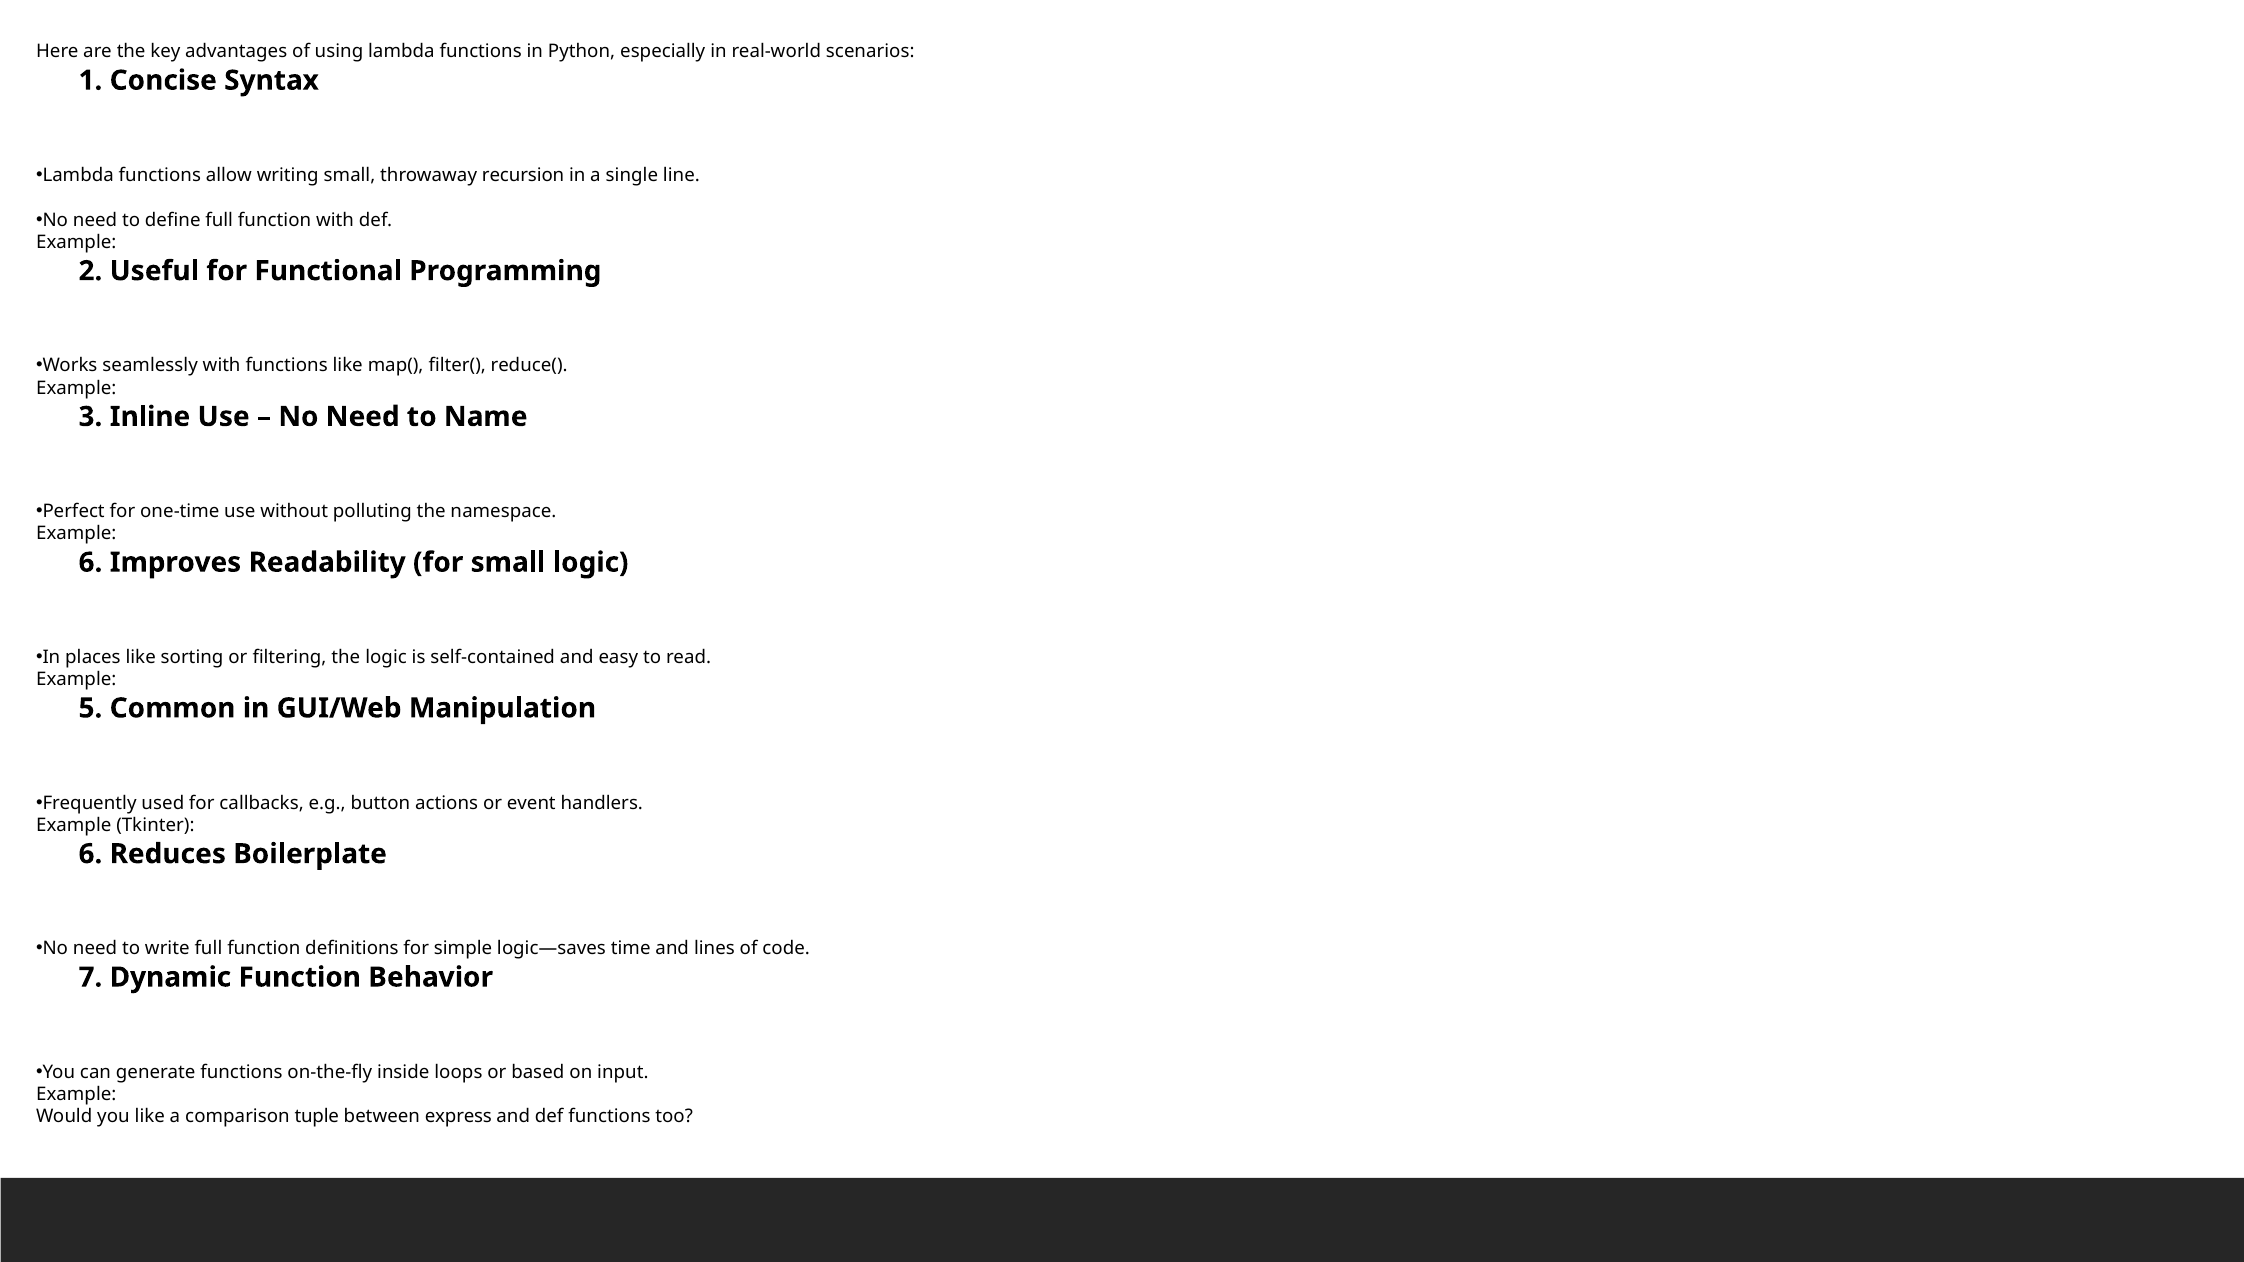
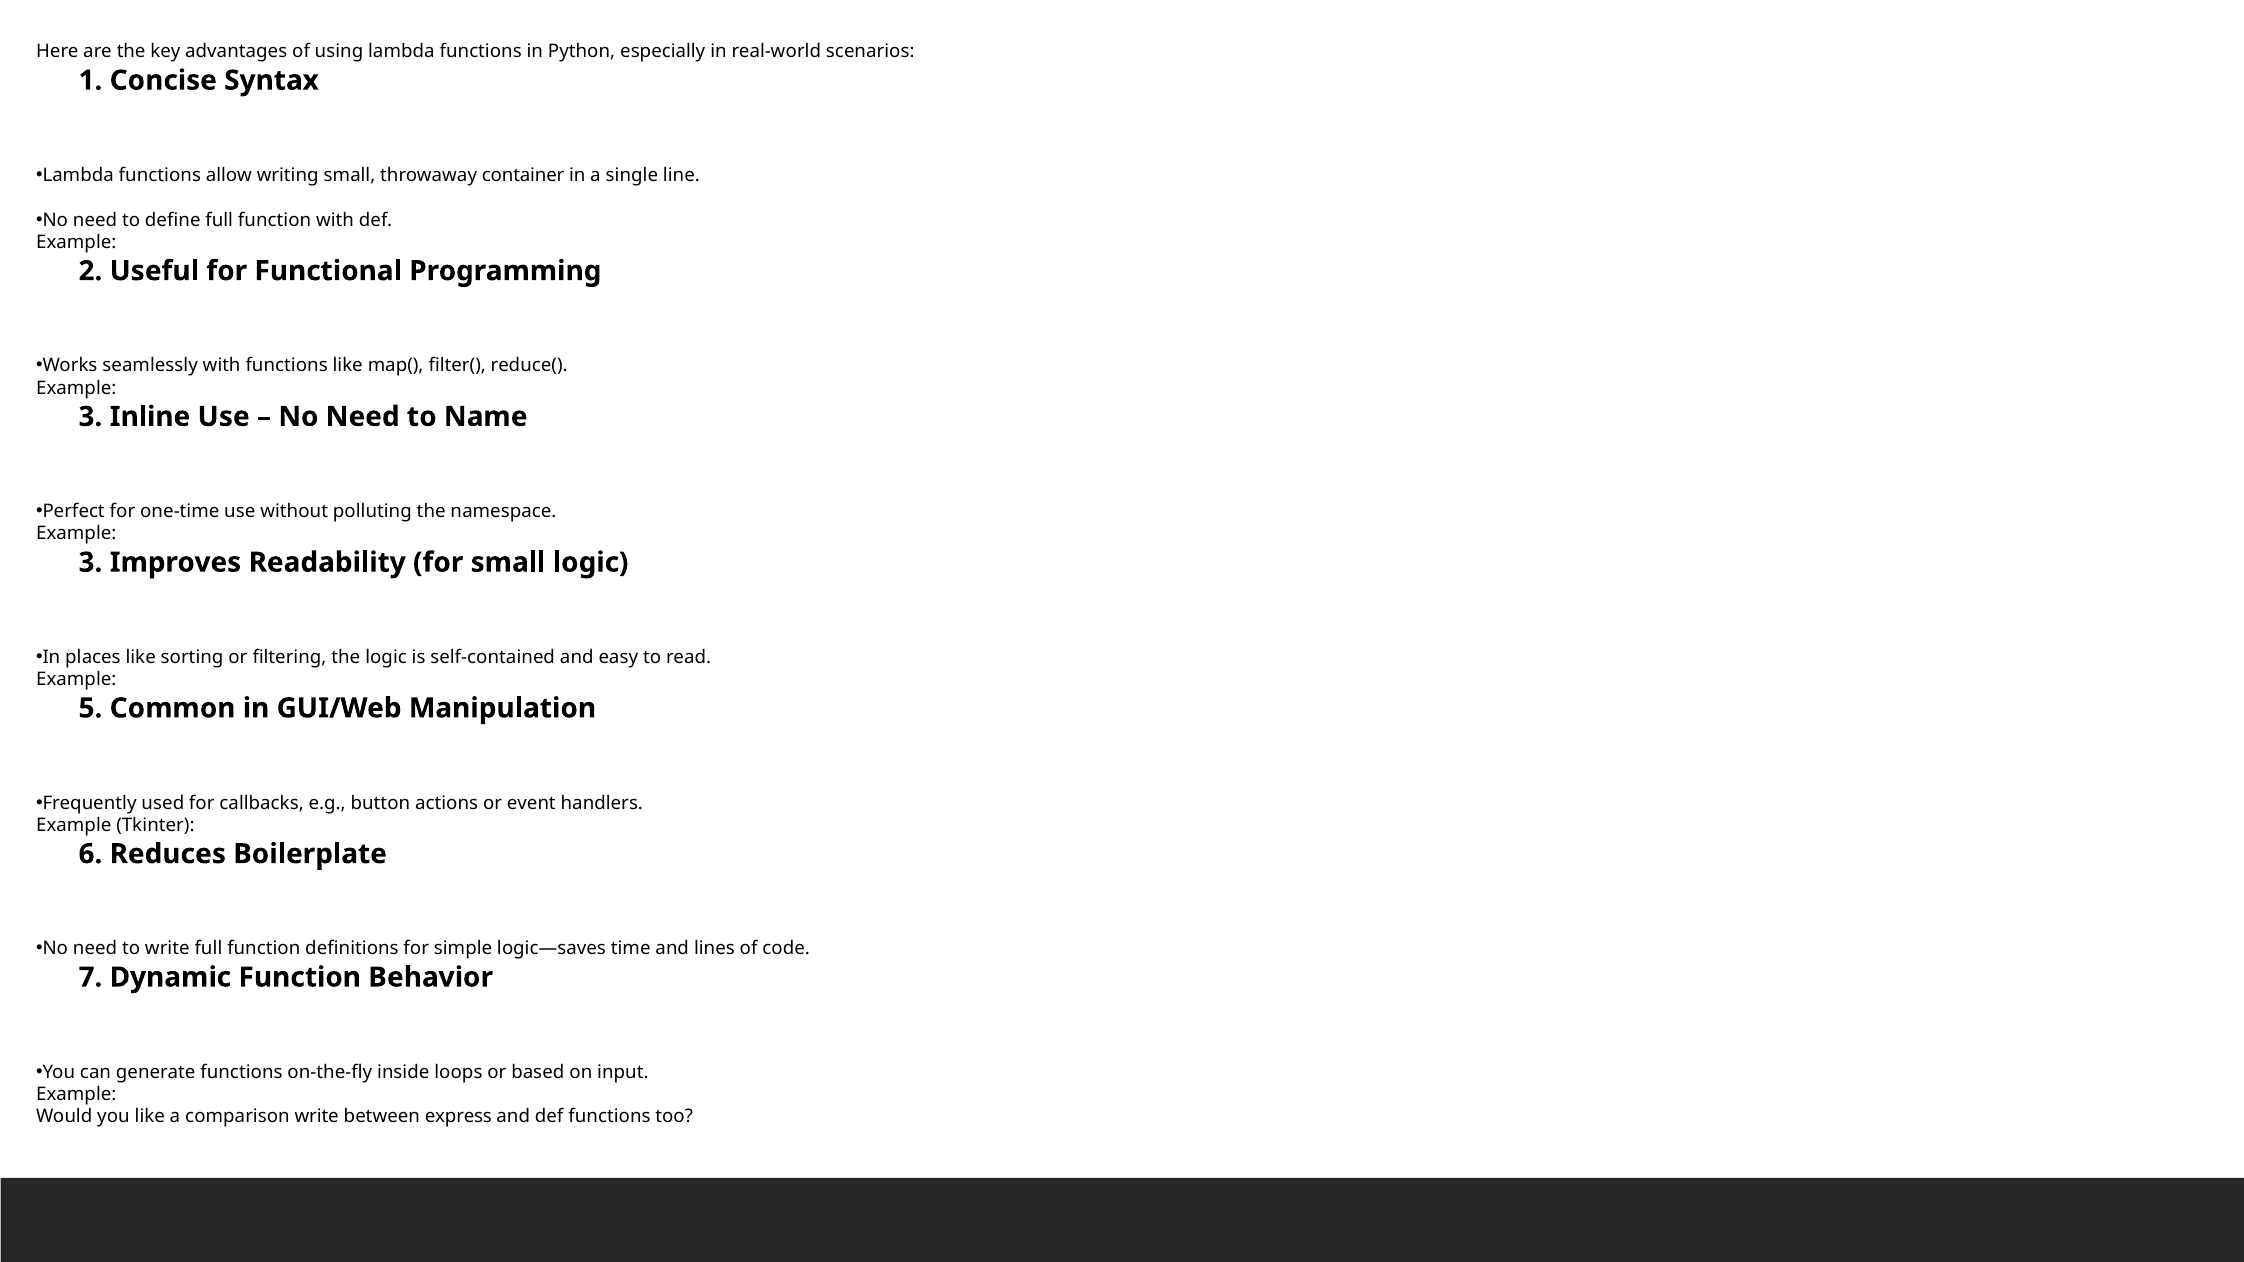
recursion: recursion -> container (523, 175)
6: 6 -> 3 (90, 563)
comparison tuple: tuple -> write (317, 1117)
